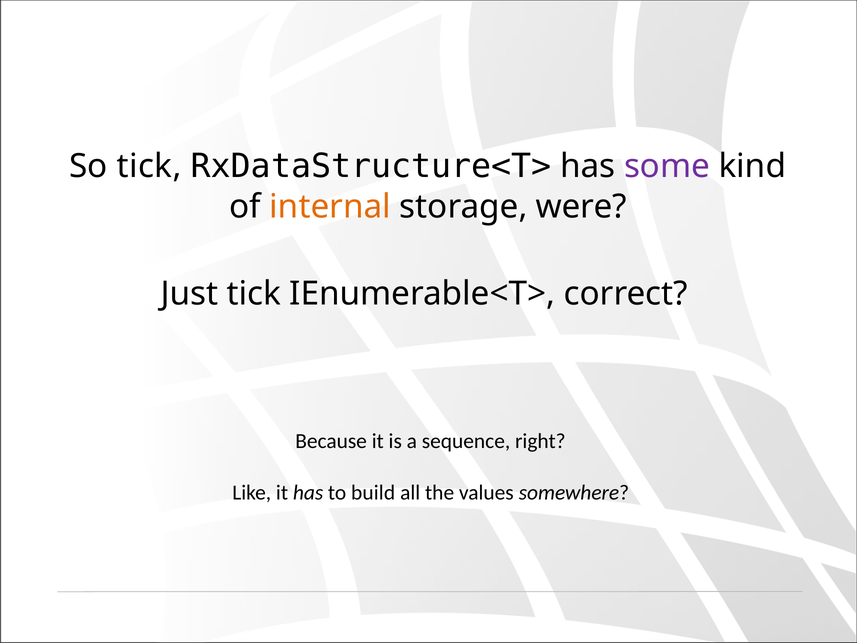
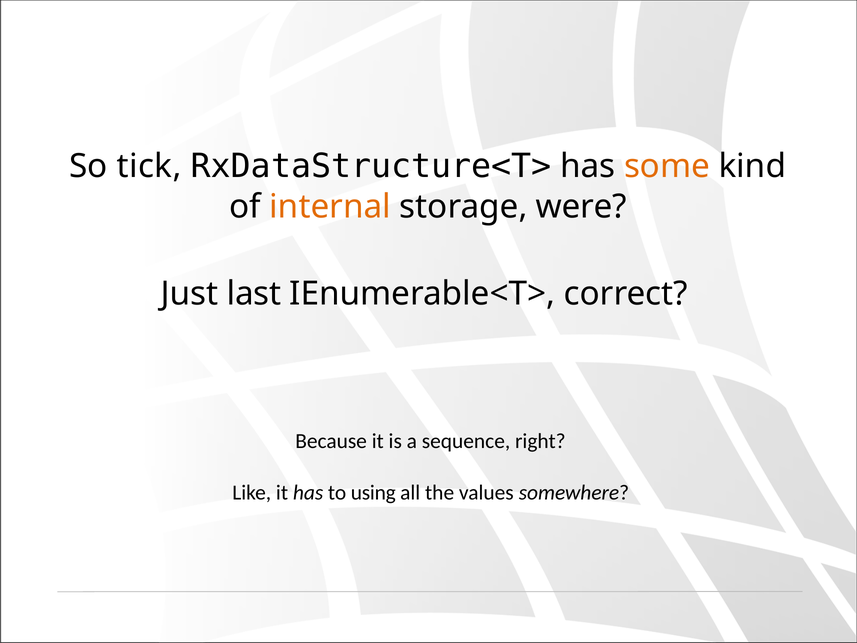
some colour: purple -> orange (667, 166)
Just tick: tick -> last (254, 294)
build: build -> using (373, 493)
